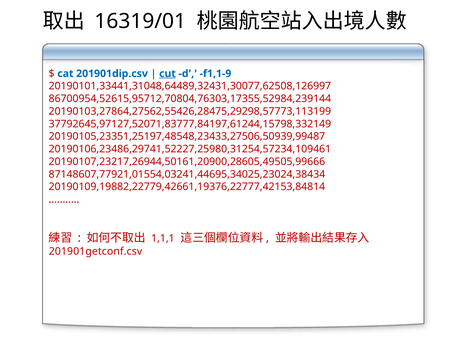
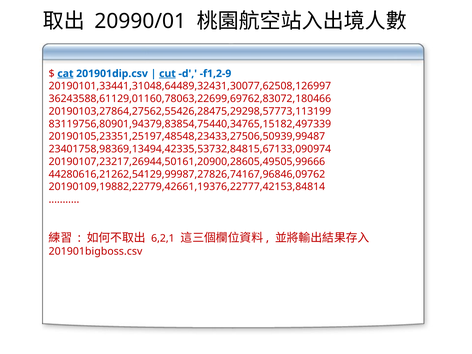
16319/01: 16319/01 -> 20990/01 (140, 21)
cat underline: none -> present (65, 74)
f1,1-9: f1,1-9 -> f1,2-9 (215, 74)
86700954,52615,95712,70804,76303,17355,52984,239144: 86700954,52615,95712,70804,76303,17355,52984,239144 -> 36243588,61129,01160,78063,22699,69762,83072,180466 (190, 99)
37792645,97127,52071,83777,84197,61244,15798,332149: 37792645,97127,52071,83777,84197,61244,15798,332149 -> 83119756,80901,94379,83854,75440,34765,15182,497339 (190, 124)
20190106,23486,29741,52227,25980,31254,57234,109461: 20190106,23486,29741,52227,25980,31254,57234,109461 -> 23401758,98369,13494,42335,53732,84815,67133,090974 (190, 149)
87148607,77921,01554,03241,44695,34025,23024,38434: 87148607,77921,01554,03241,44695,34025,23024,38434 -> 44280616,21262,54129,99987,27826,74167,96846,09762 (187, 174)
1,1,1: 1,1,1 -> 6,2,1 (163, 238)
201901getconf.csv: 201901getconf.csv -> 201901bigboss.csv (96, 251)
